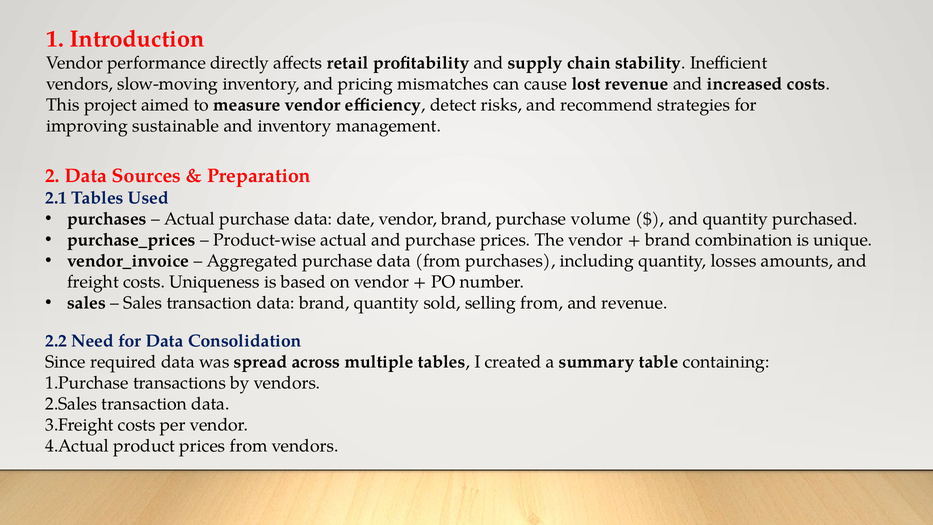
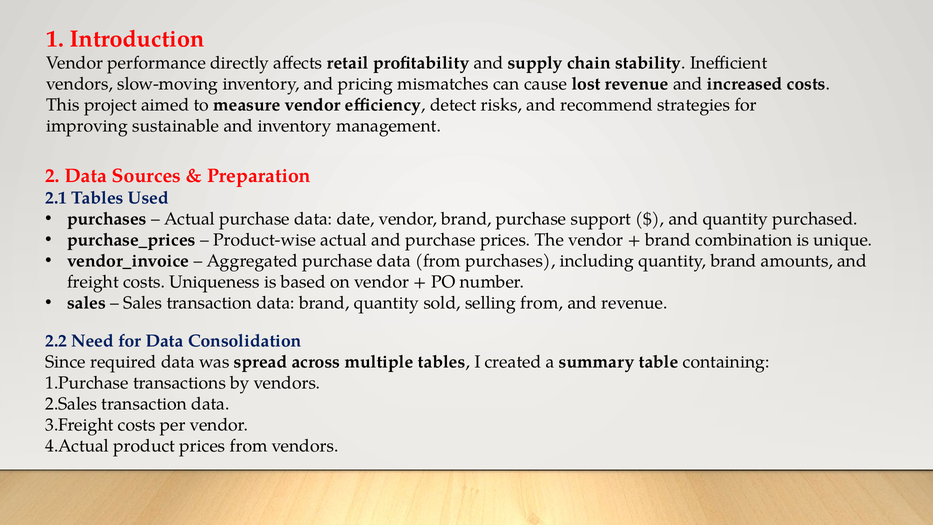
volume: volume -> support (601, 219)
quantity losses: losses -> brand (734, 261)
